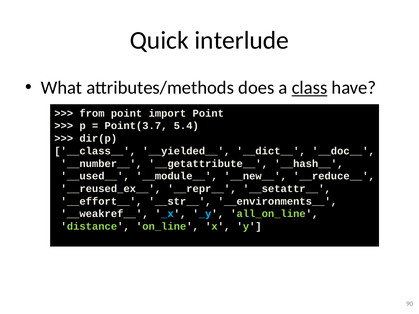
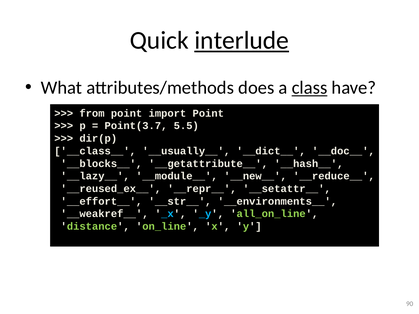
interlude underline: none -> present (242, 41)
5.4: 5.4 -> 5.5 (186, 126)
__yielded__: __yielded__ -> __usually__ (186, 151)
__number__: __number__ -> __blocks__ (101, 164)
__used__: __used__ -> __lazy__ (95, 176)
